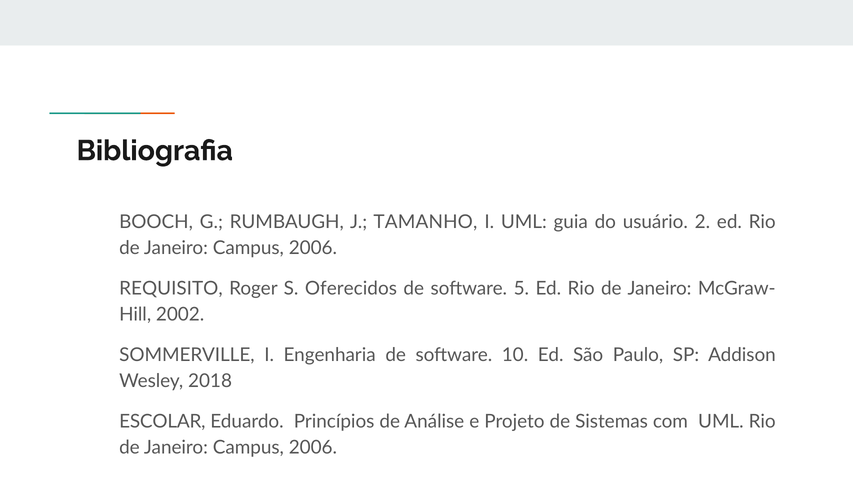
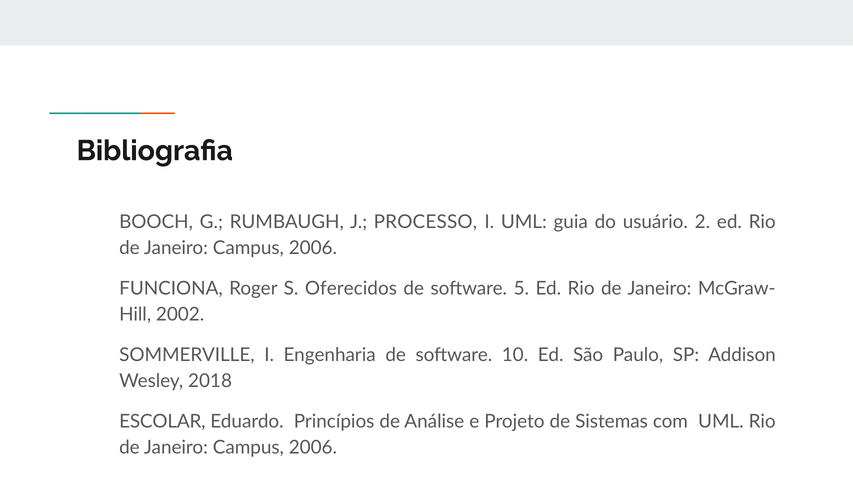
TAMANHO: TAMANHO -> PROCESSO (425, 222)
REQUISITO: REQUISITO -> FUNCIONA (171, 288)
